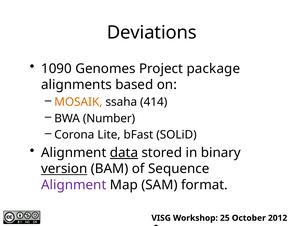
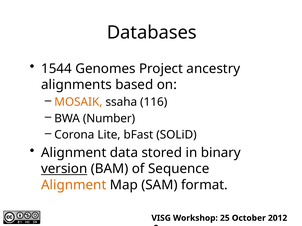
Deviations: Deviations -> Databases (152, 33)
1090: 1090 -> 1544 (56, 69)
package: package -> ancestry (213, 69)
414: 414 -> 116 (154, 102)
data underline: present -> none (124, 153)
Alignment colour: purple -> orange (74, 185)
